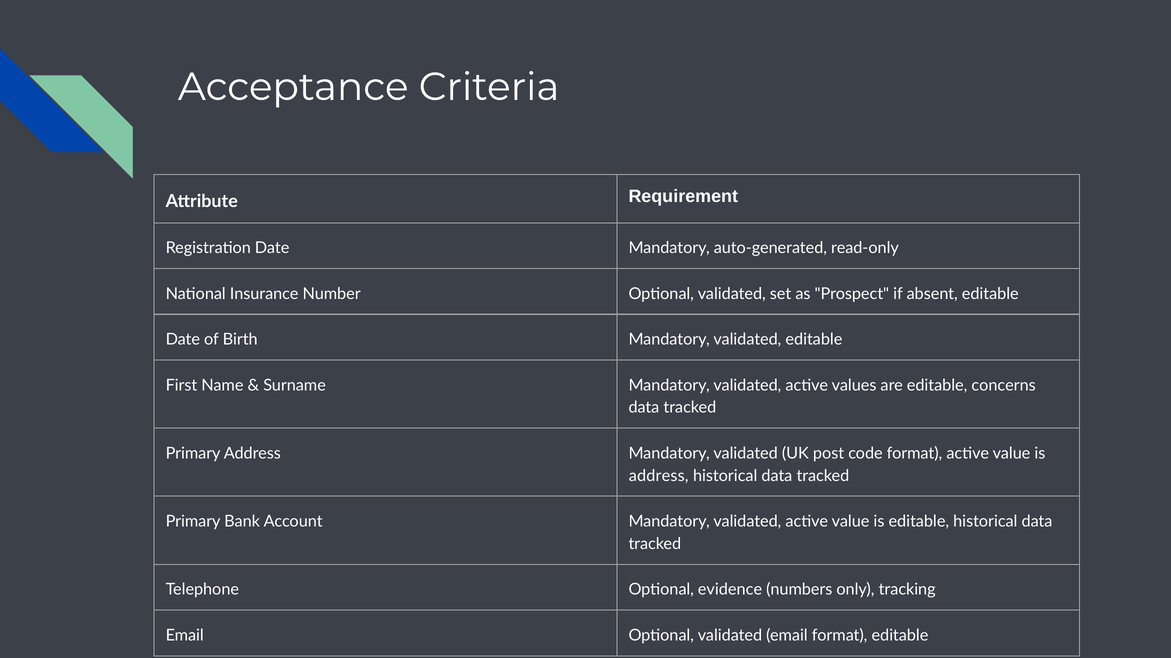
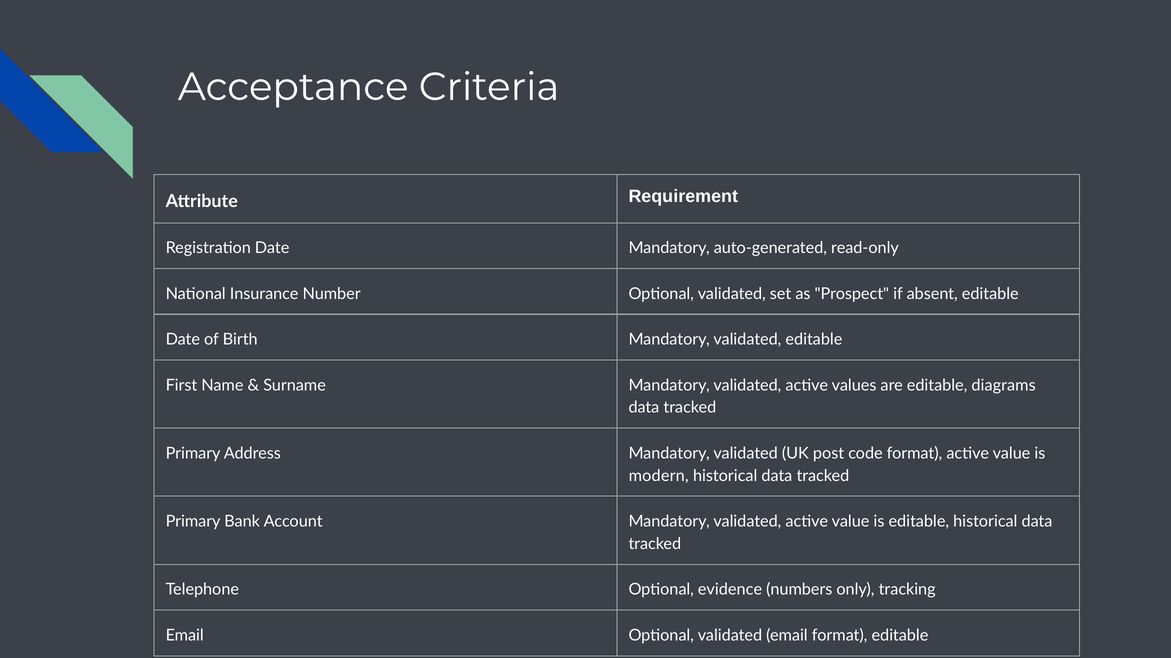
concerns: concerns -> diagrams (1004, 386)
address: address -> modern (659, 476)
